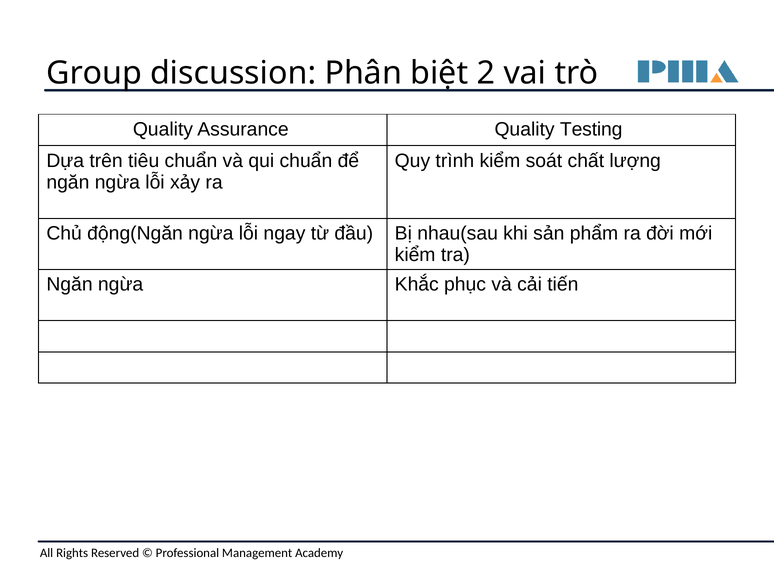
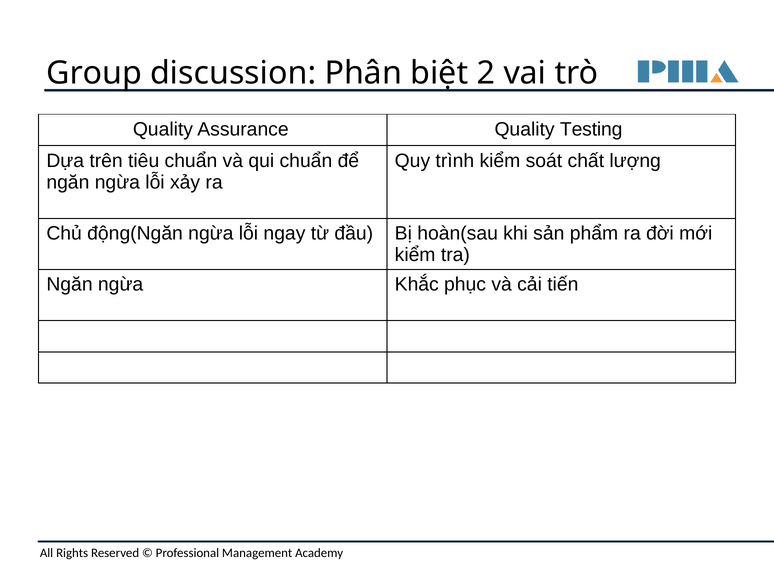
nhau(sau: nhau(sau -> hoàn(sau (458, 234)
